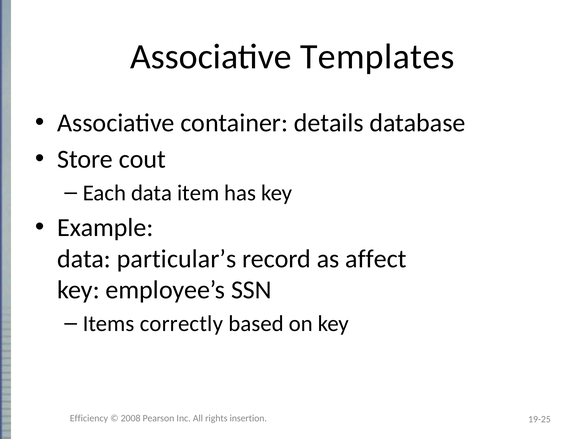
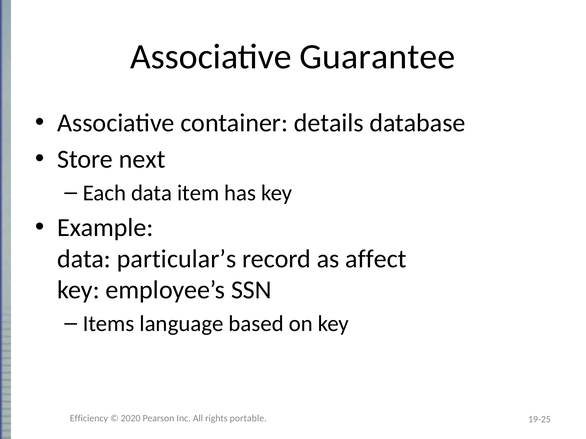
Templates: Templates -> Guarantee (377, 57)
cout: cout -> next (142, 159)
correctly: correctly -> language (181, 324)
2008: 2008 -> 2020 (131, 419)
insertion: insertion -> portable (248, 419)
